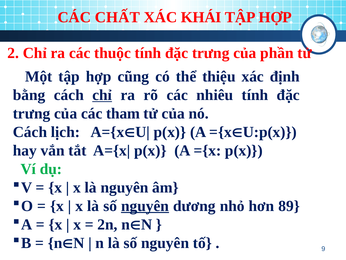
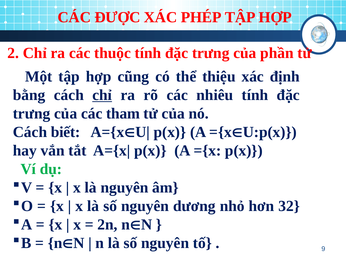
CHẤT: CHẤT -> ĐƯỢC (117, 17)
KHÁI: KHÁI -> PHÉP (201, 17)
lịch: lịch -> biết (66, 132)
nguyên underline: present -> none (145, 206)
89: 89 -> 32 (289, 206)
